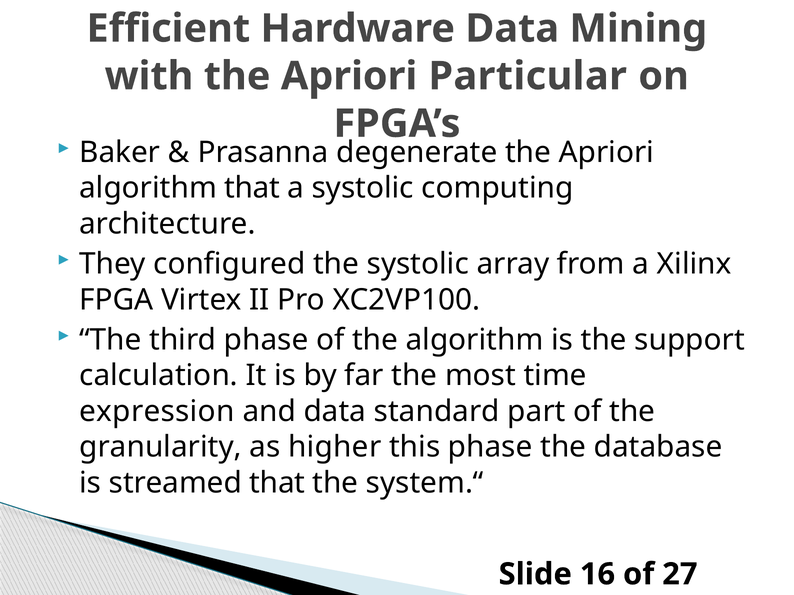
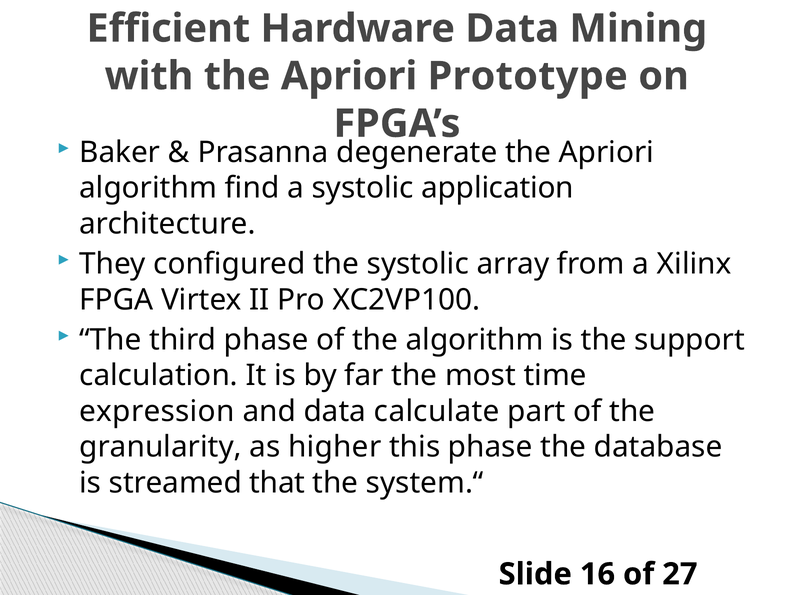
Particular: Particular -> Prototype (528, 76)
algorithm that: that -> find (252, 188)
computing: computing -> application (498, 188)
standard: standard -> calculate (437, 412)
